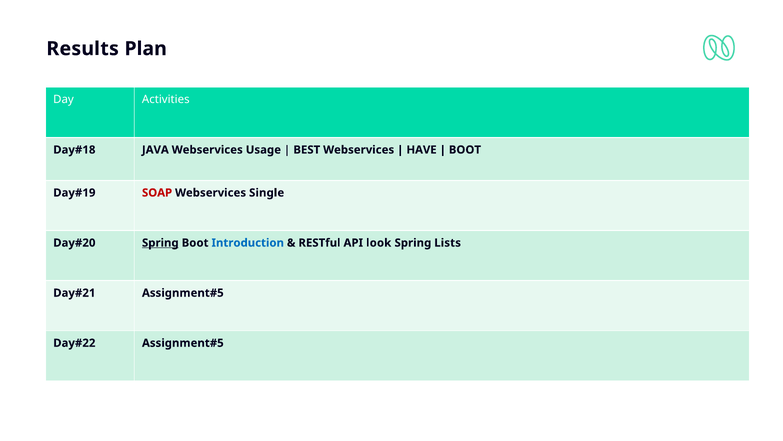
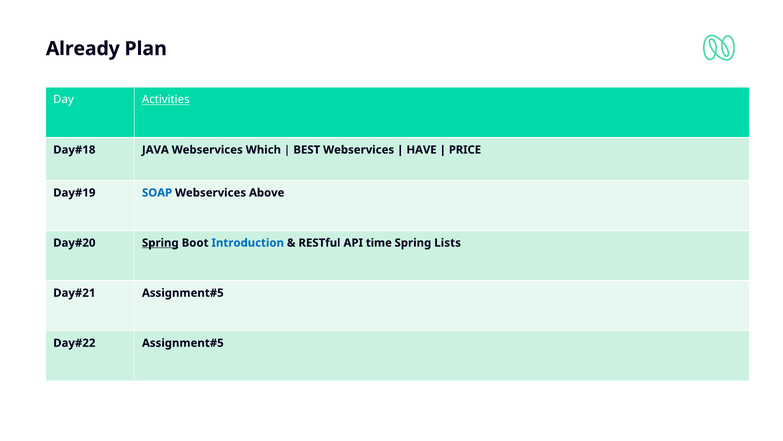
Results: Results -> Already (83, 49)
Activities underline: none -> present (166, 100)
Usage: Usage -> Which (263, 150)
BOOT: BOOT -> PRICE (465, 150)
SOAP colour: red -> blue (157, 193)
Single: Single -> Above (267, 193)
look: look -> time (379, 243)
